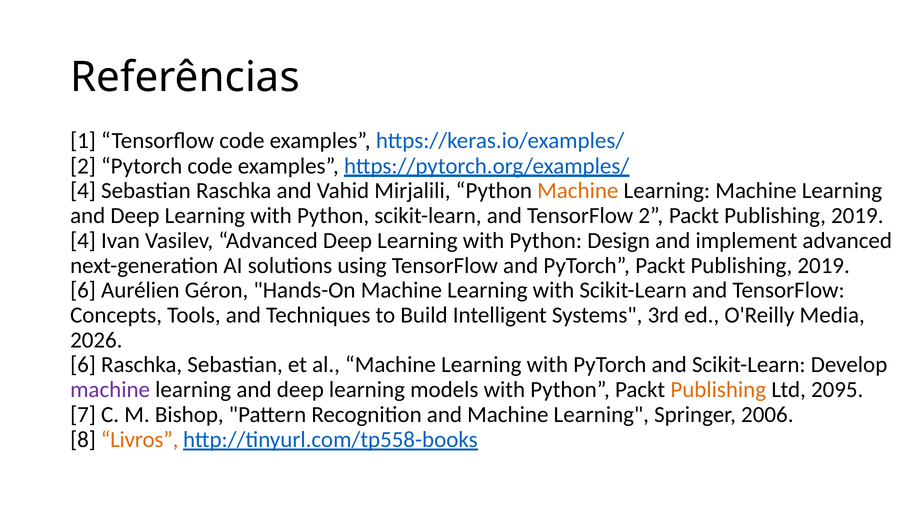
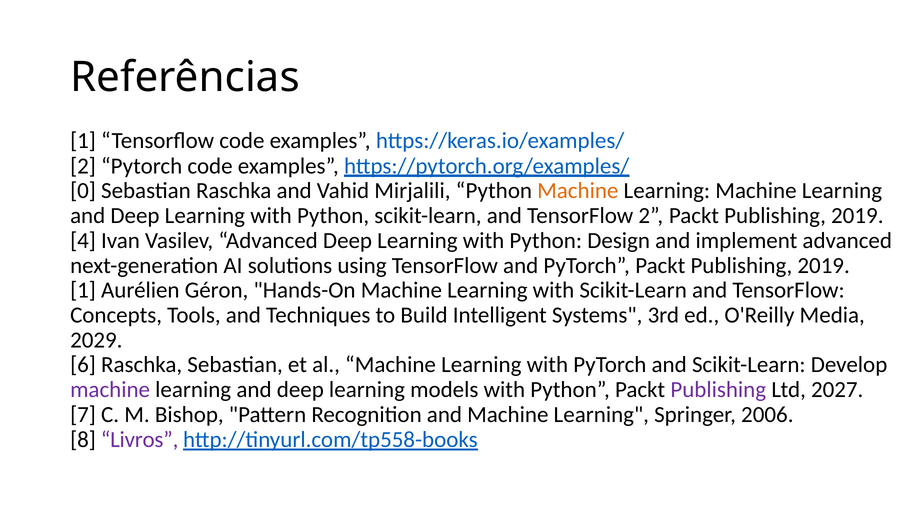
4: 4 -> 0 (83, 191)
6: 6 -> 1 (83, 290)
2026: 2026 -> 2029 (96, 340)
Publishing colour: orange -> purple (718, 389)
2095: 2095 -> 2027 (837, 389)
Livros colour: orange -> purple (140, 439)
